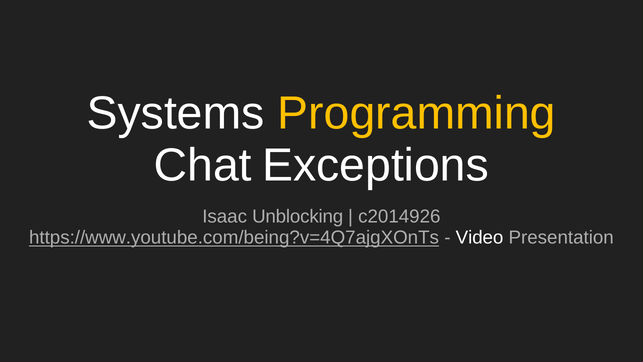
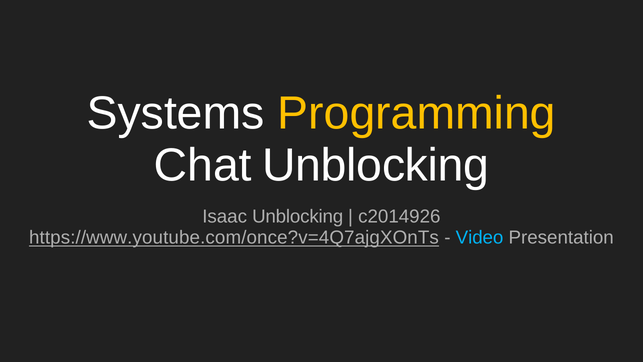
Chat Exceptions: Exceptions -> Unblocking (376, 165)
https://www.youtube.com/being?v=4Q7ajgXOnTs: https://www.youtube.com/being?v=4Q7ajgXOnTs -> https://www.youtube.com/once?v=4Q7ajgXOnTs (234, 237)
Video colour: white -> light blue (480, 237)
